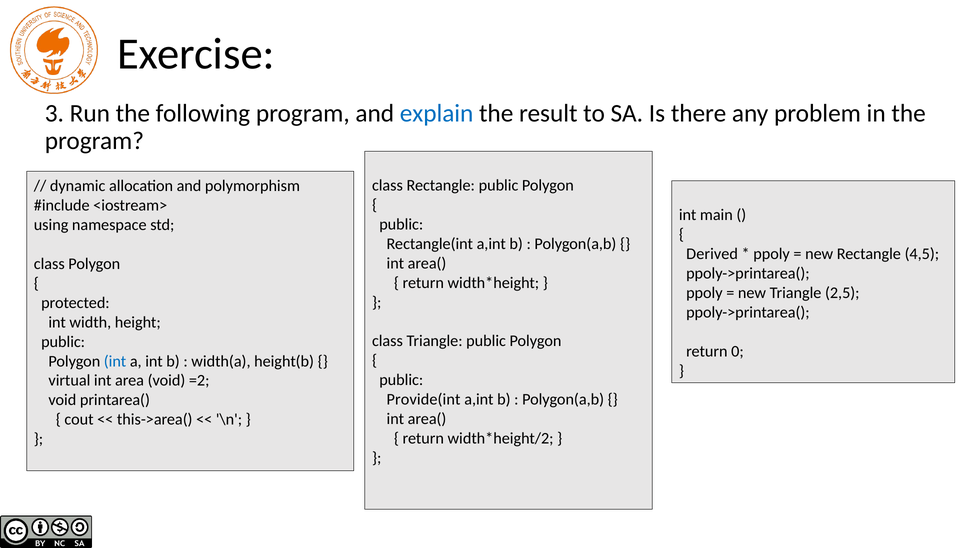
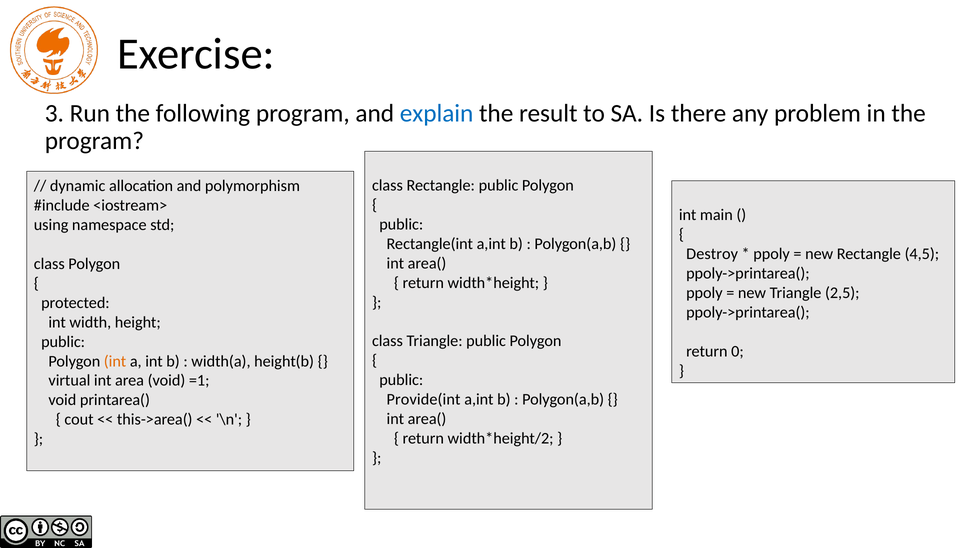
Derived: Derived -> Destroy (712, 254)
int colour: blue -> orange (115, 361)
=2: =2 -> =1 (199, 380)
